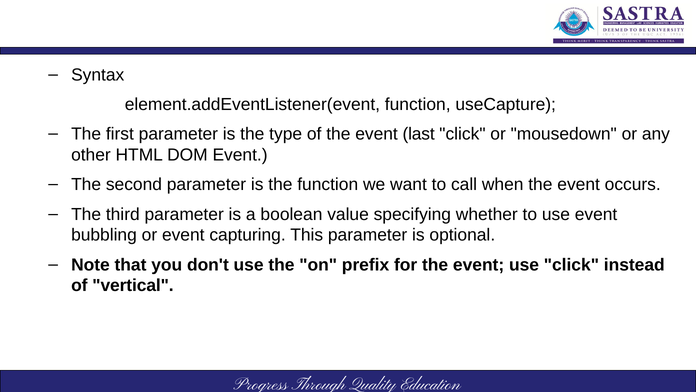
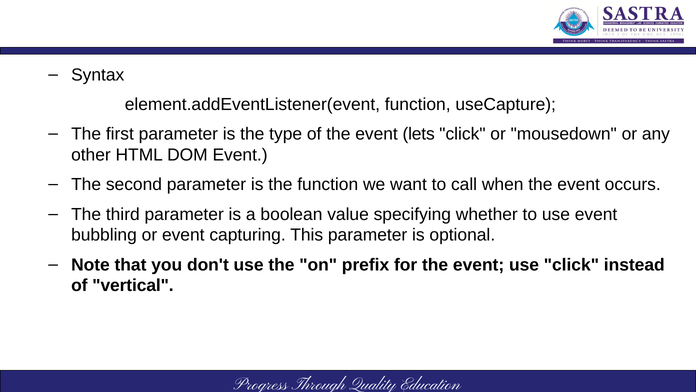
last: last -> lets (419, 134)
